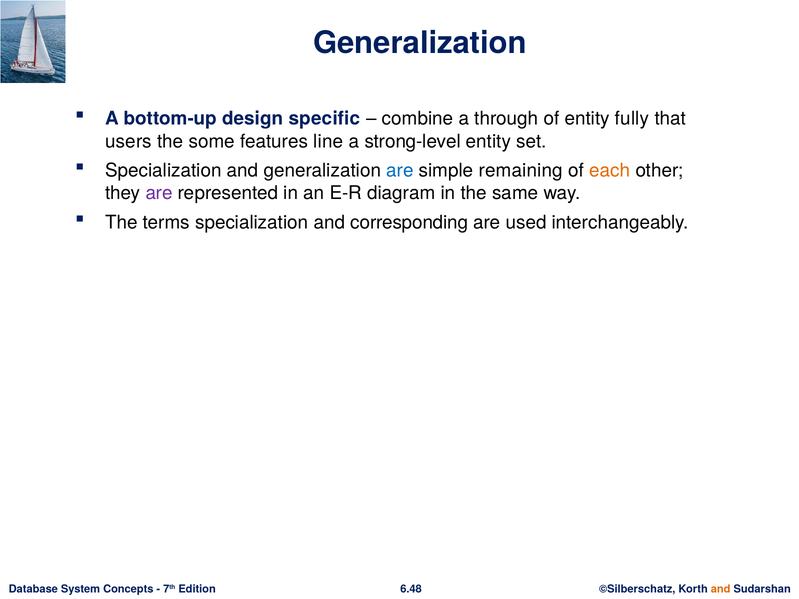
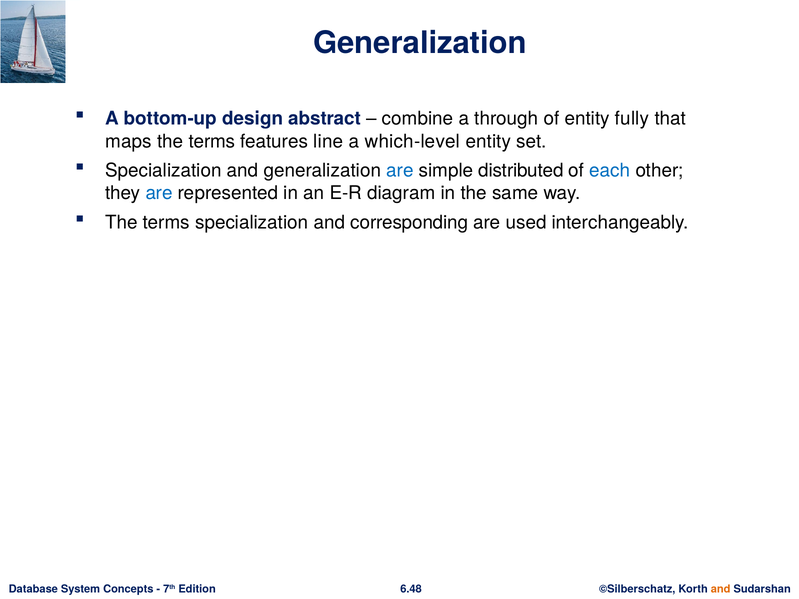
specific: specific -> abstract (325, 119)
users: users -> maps (128, 141)
some: some -> terms (212, 141)
strong-level: strong-level -> which-level (413, 141)
remaining: remaining -> distributed (521, 171)
each colour: orange -> blue (610, 171)
are colour: purple -> blue (159, 193)
